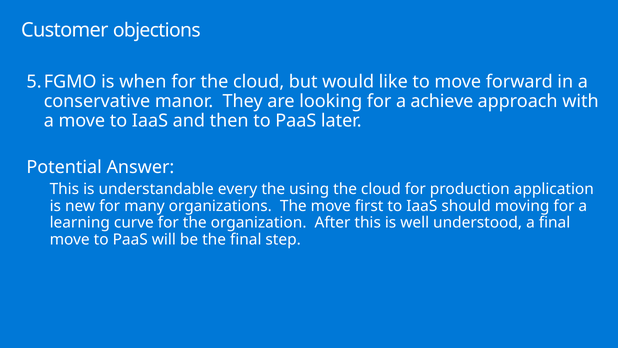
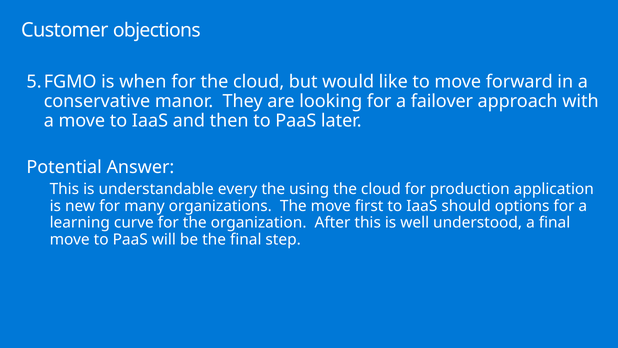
achieve: achieve -> failover (442, 101)
moving: moving -> options (522, 206)
